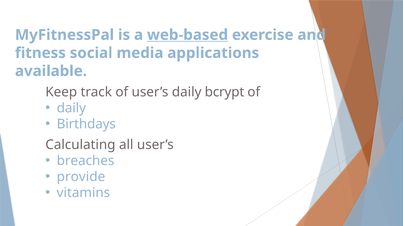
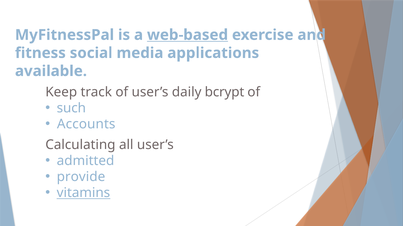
daily: daily -> such (71, 108)
Birthdays: Birthdays -> Accounts (86, 124)
breaches: breaches -> admitted (86, 161)
vitamins underline: none -> present (83, 193)
